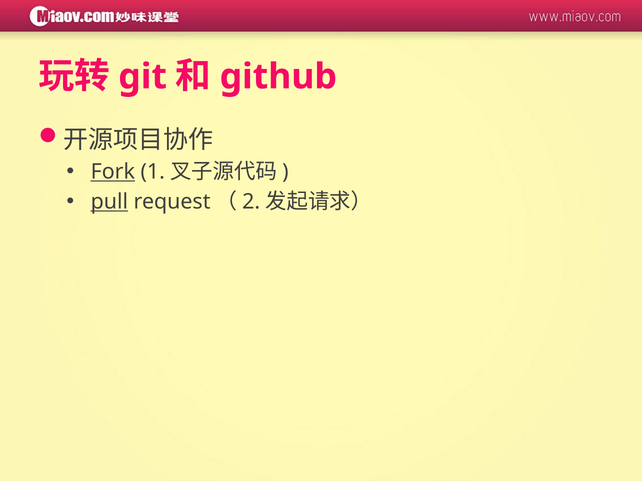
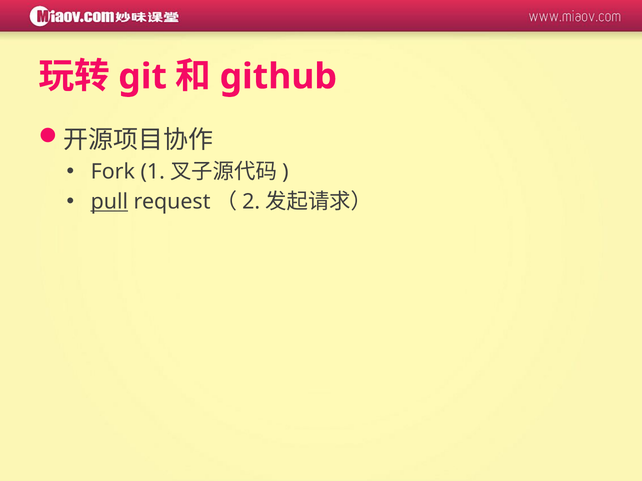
Fork underline: present -> none (113, 172)
